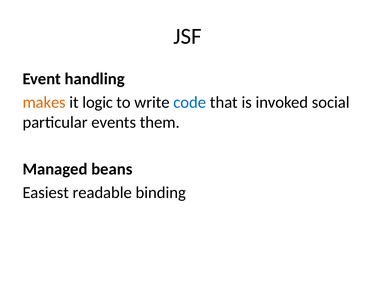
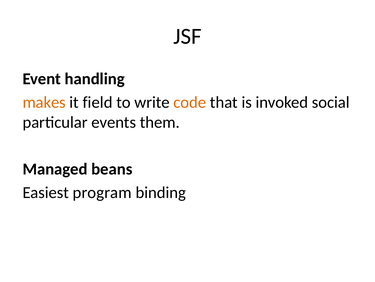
logic: logic -> field (98, 102)
code colour: blue -> orange (190, 102)
readable: readable -> program (102, 192)
